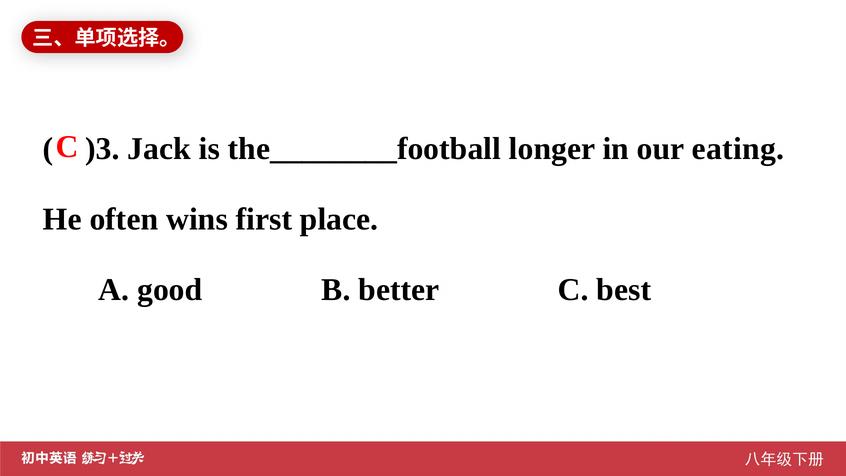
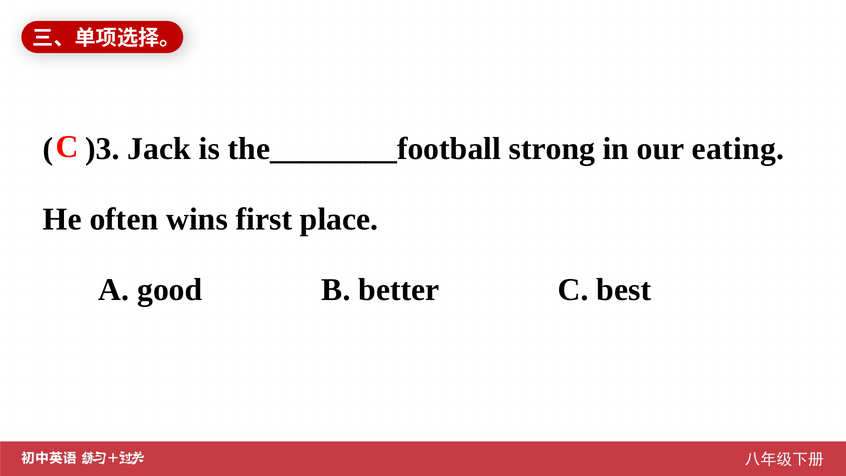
longer: longer -> strong (552, 149)
